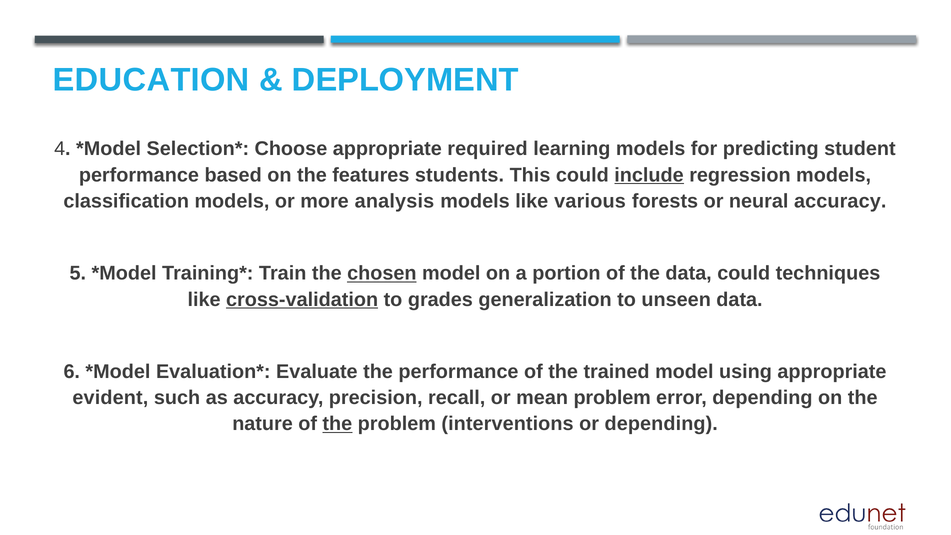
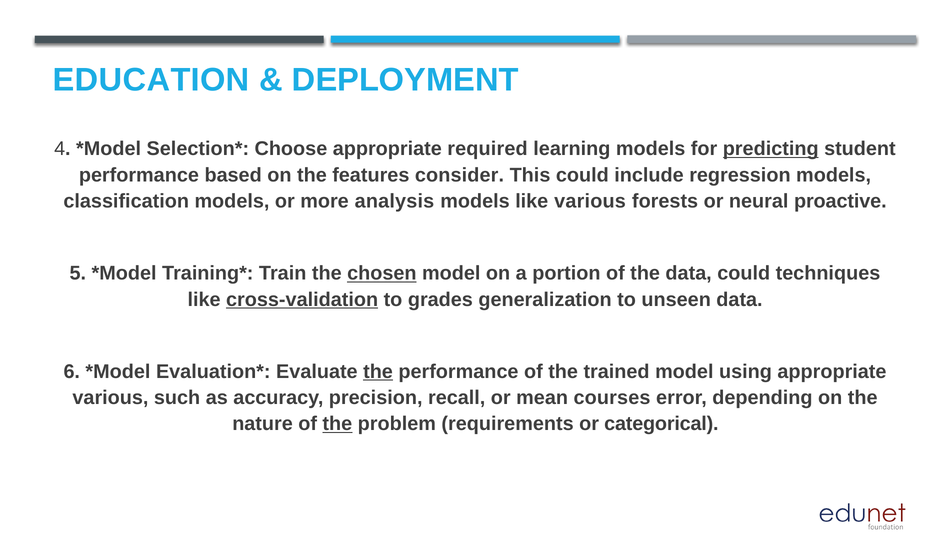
predicting underline: none -> present (771, 149)
students: students -> consider (459, 175)
include underline: present -> none (649, 175)
neural accuracy: accuracy -> proactive (840, 201)
the underline: none -> present (378, 372)
evident: evident -> various (110, 398)
mean problem: problem -> courses (612, 398)
interventions: interventions -> requirements (508, 424)
or depending: depending -> categorical (661, 424)
